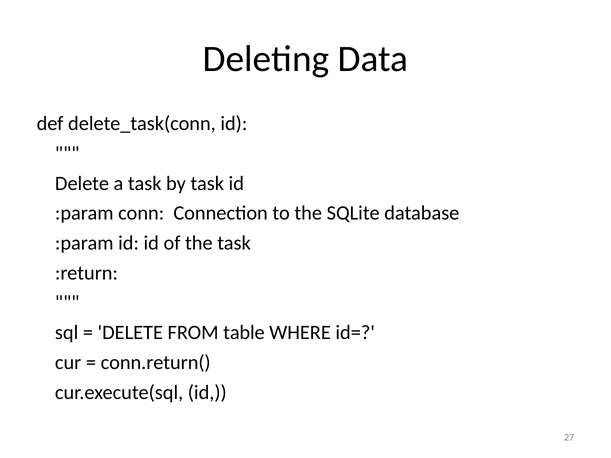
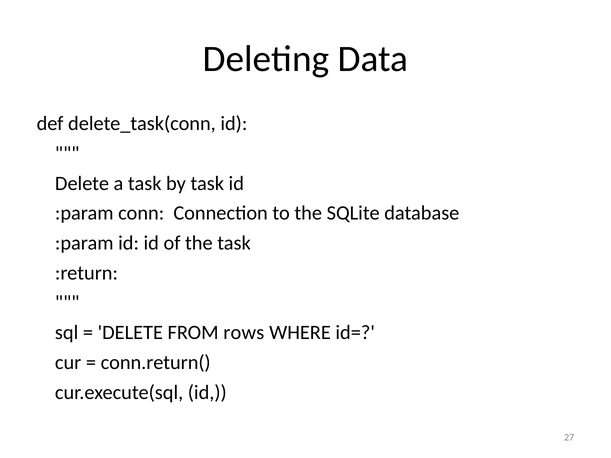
table: table -> rows (244, 333)
